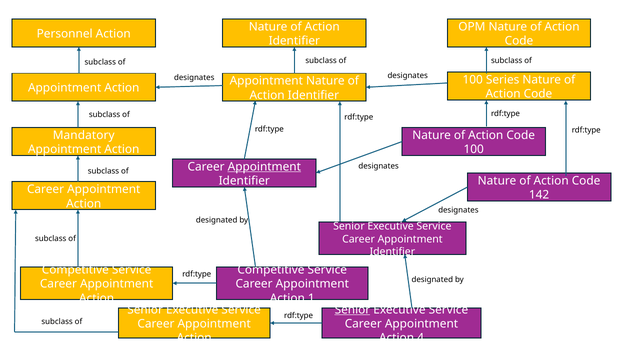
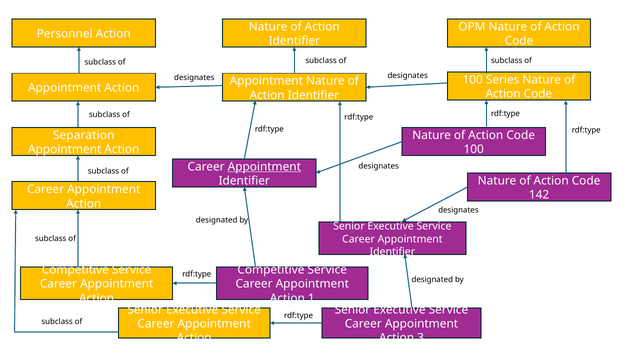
Mandatory: Mandatory -> Separation (84, 135)
Senior underline: present -> none (352, 310)
4: 4 -> 3 (421, 339)
